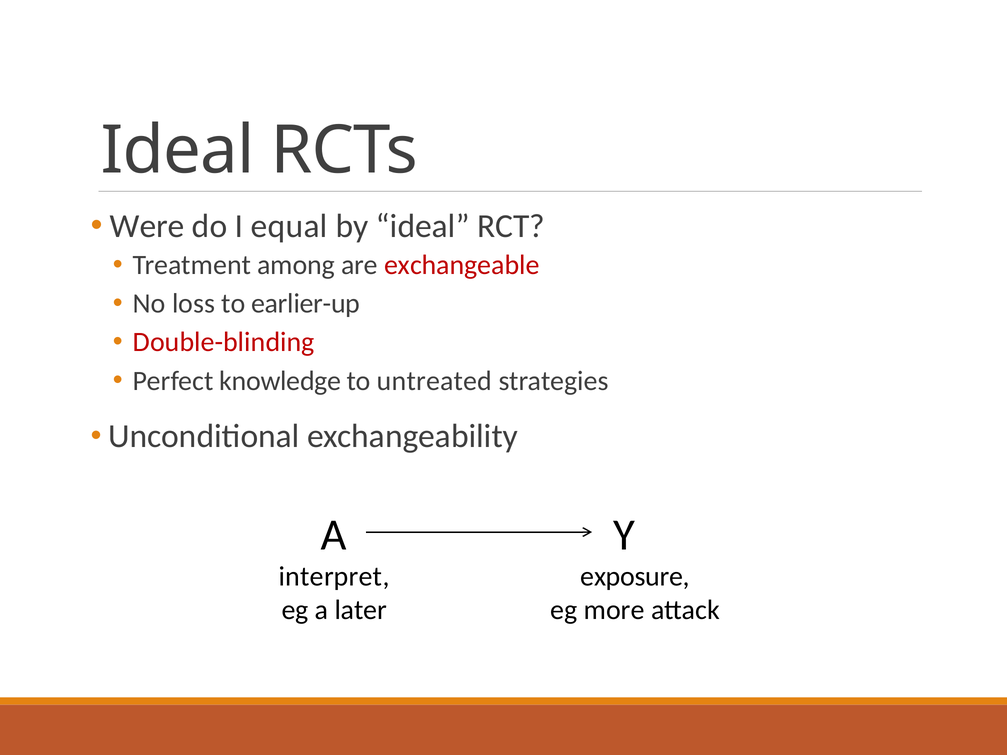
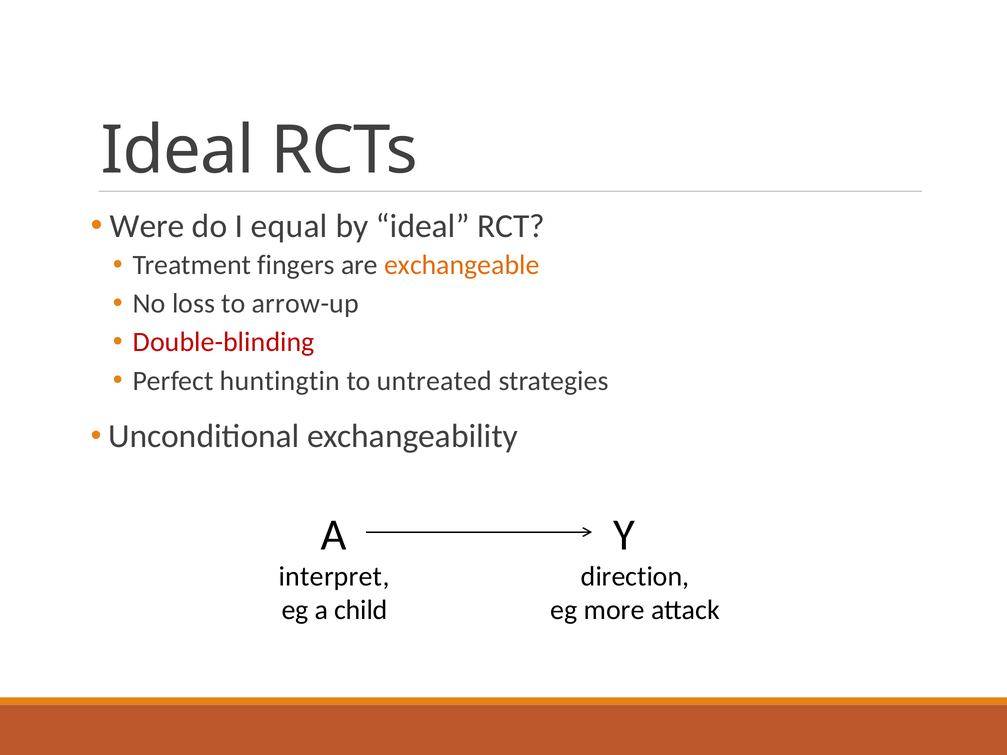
among: among -> fingers (296, 265)
exchangeable colour: red -> orange (462, 265)
earlier-up: earlier-up -> arrow-up (305, 304)
knowledge: knowledge -> huntingtin (280, 381)
exposure: exposure -> direction (635, 577)
later: later -> child (361, 610)
